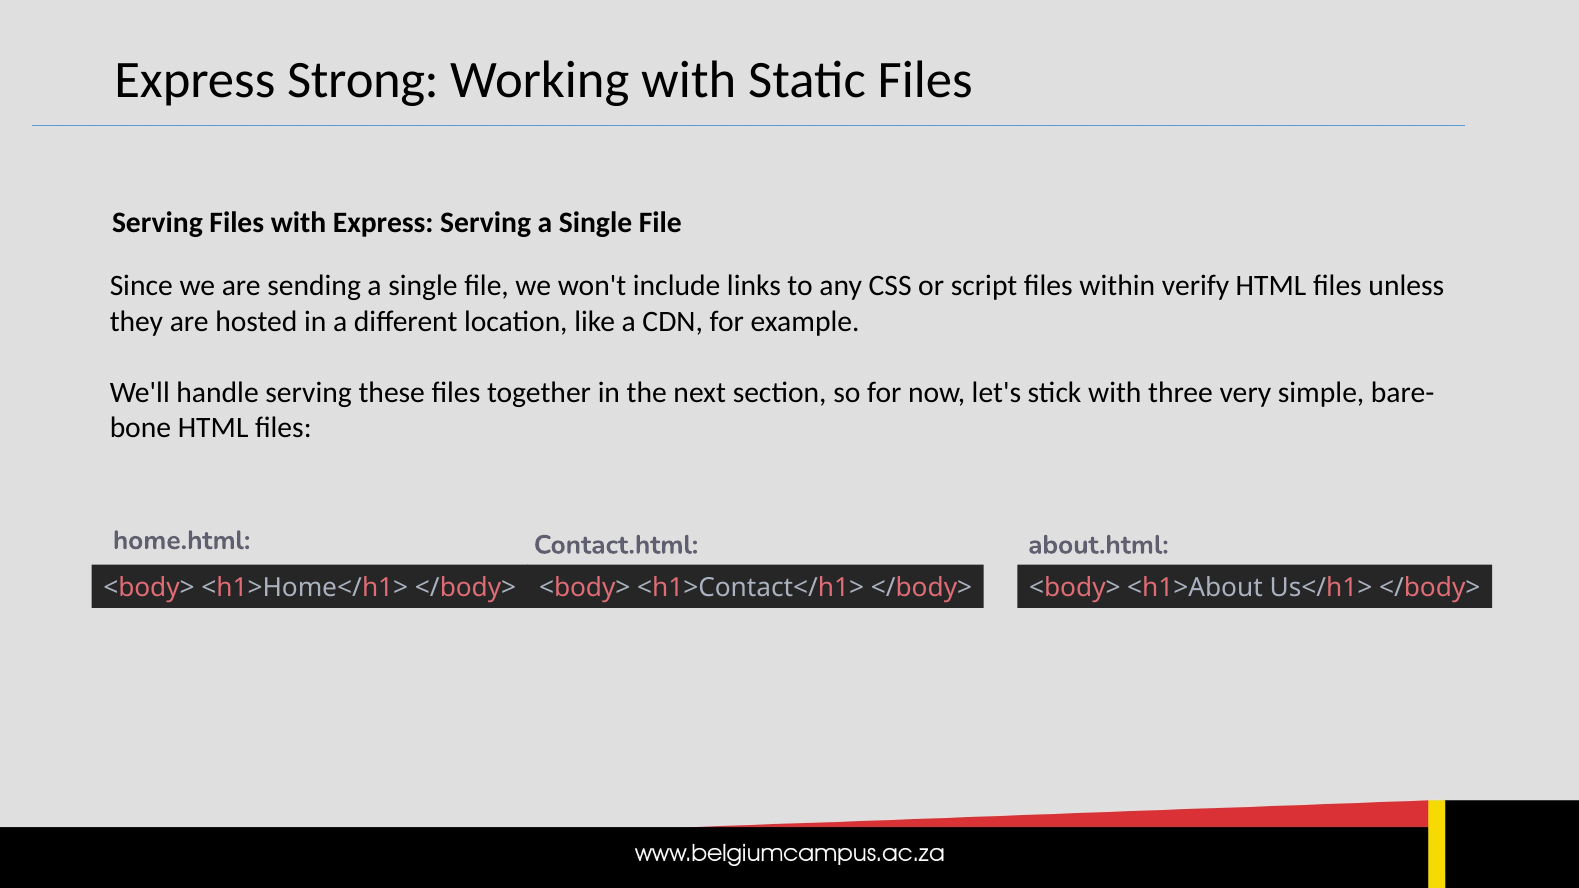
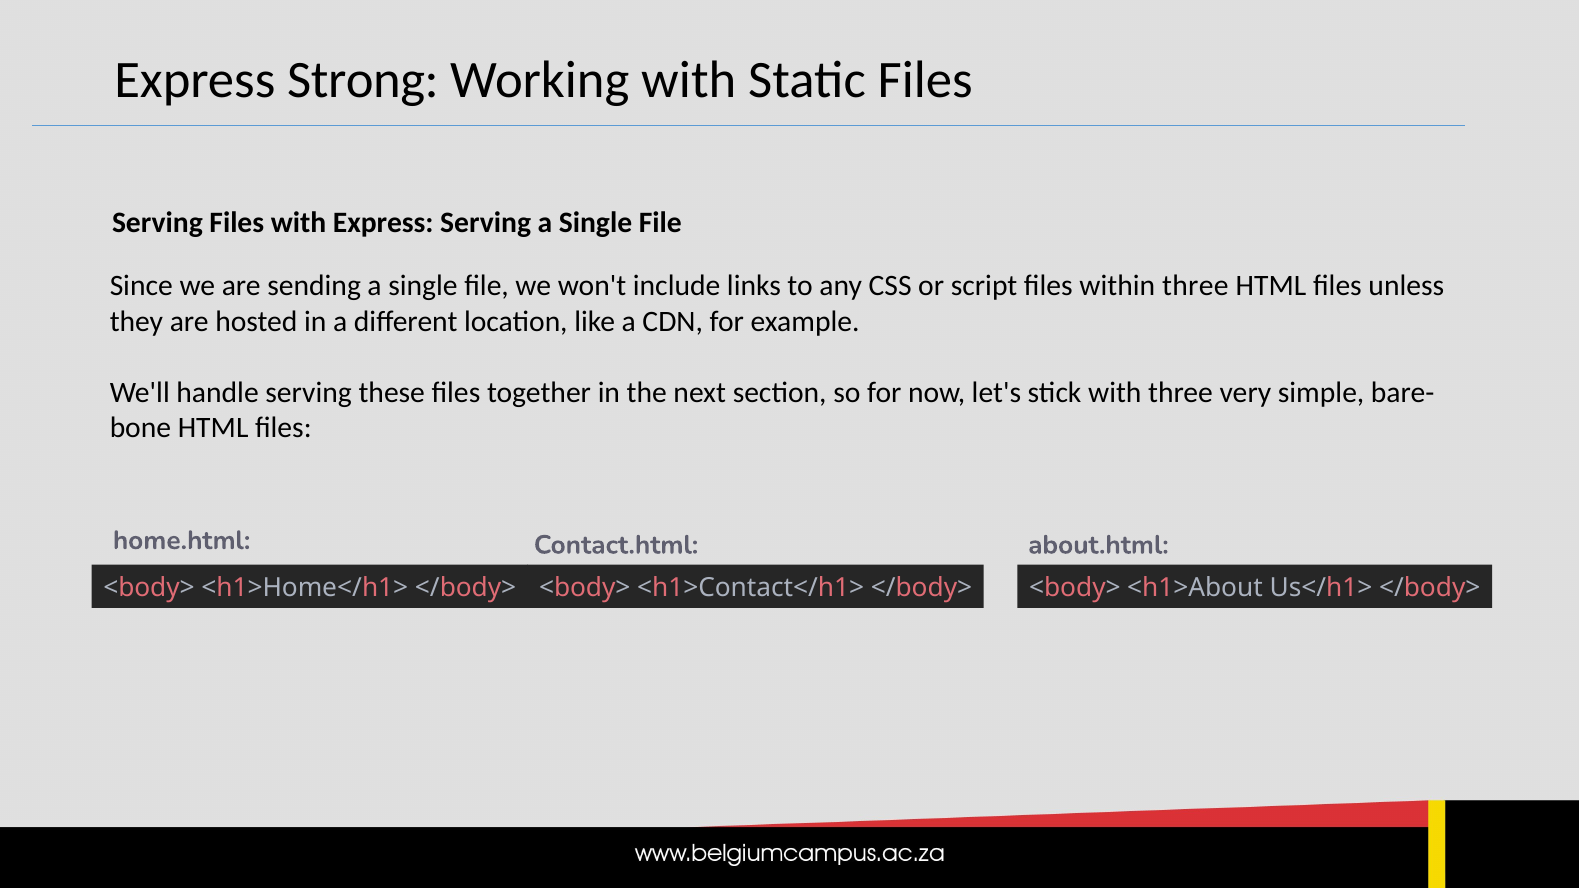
within verify: verify -> three (1195, 286)
